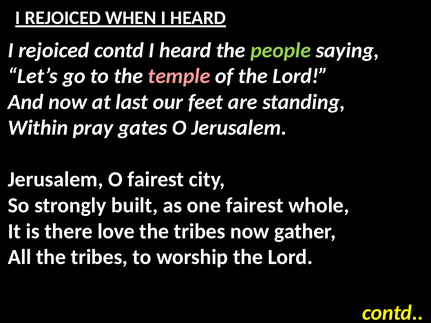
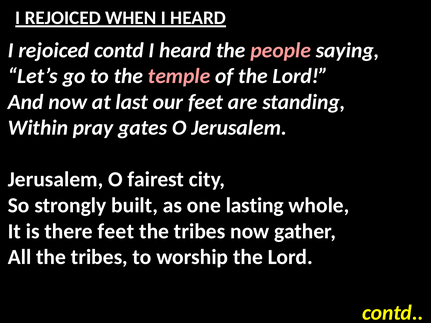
people colour: light green -> pink (281, 50)
one fairest: fairest -> lasting (255, 206)
there love: love -> feet (116, 231)
